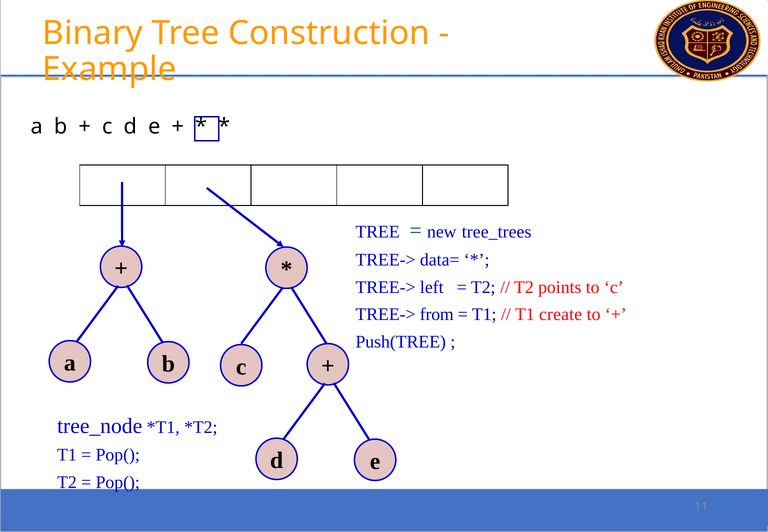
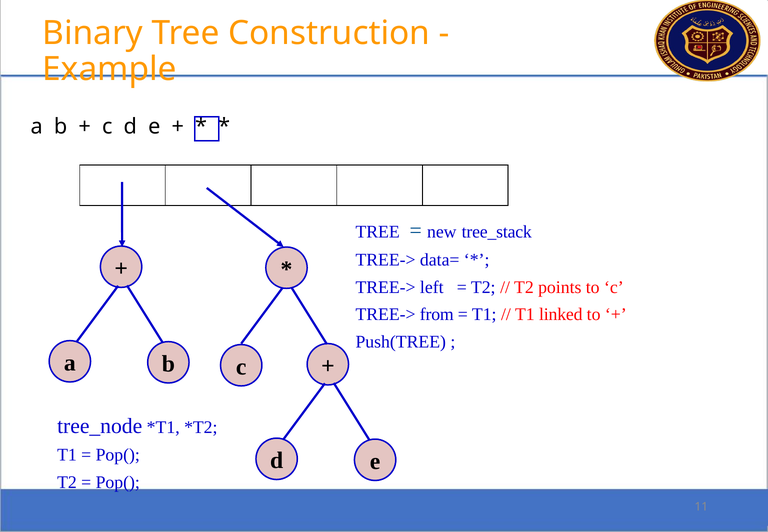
tree_trees: tree_trees -> tree_stack (497, 232)
create: create -> linked (561, 314)
